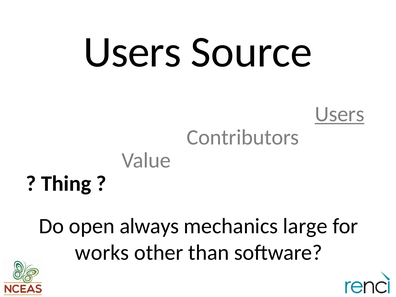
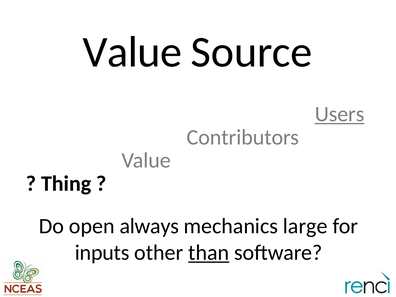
Users: Users -> Value (132, 52)
works: works -> inputs (102, 253)
than underline: none -> present (209, 253)
